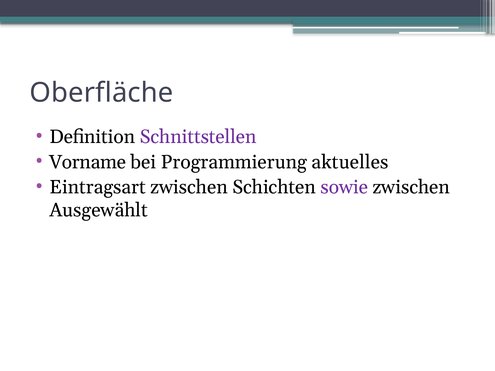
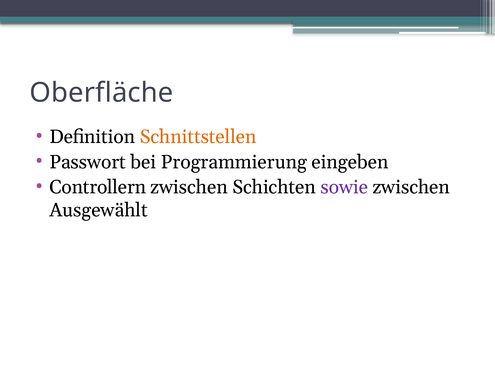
Schnittstellen colour: purple -> orange (198, 137)
Vorname: Vorname -> Passwort (88, 162)
aktuelles: aktuelles -> eingeben (350, 162)
Eintragsart: Eintragsart -> Controllern (98, 187)
